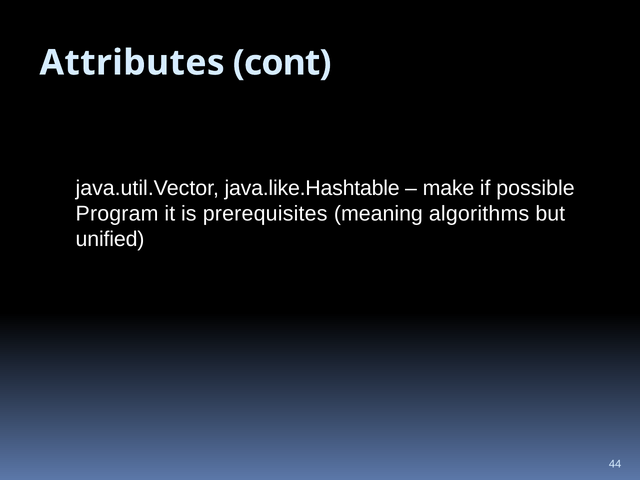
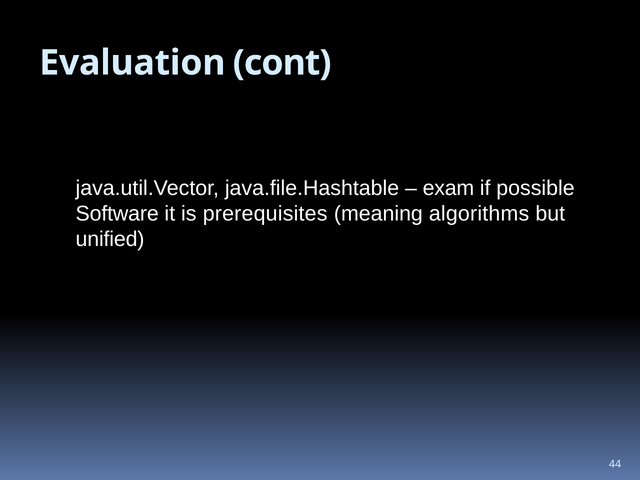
Attributes: Attributes -> Evaluation (132, 63)
java.like.Hashtable: java.like.Hashtable -> java.file.Hashtable (312, 188)
make: make -> exam (448, 188)
Program: Program -> Software (117, 214)
